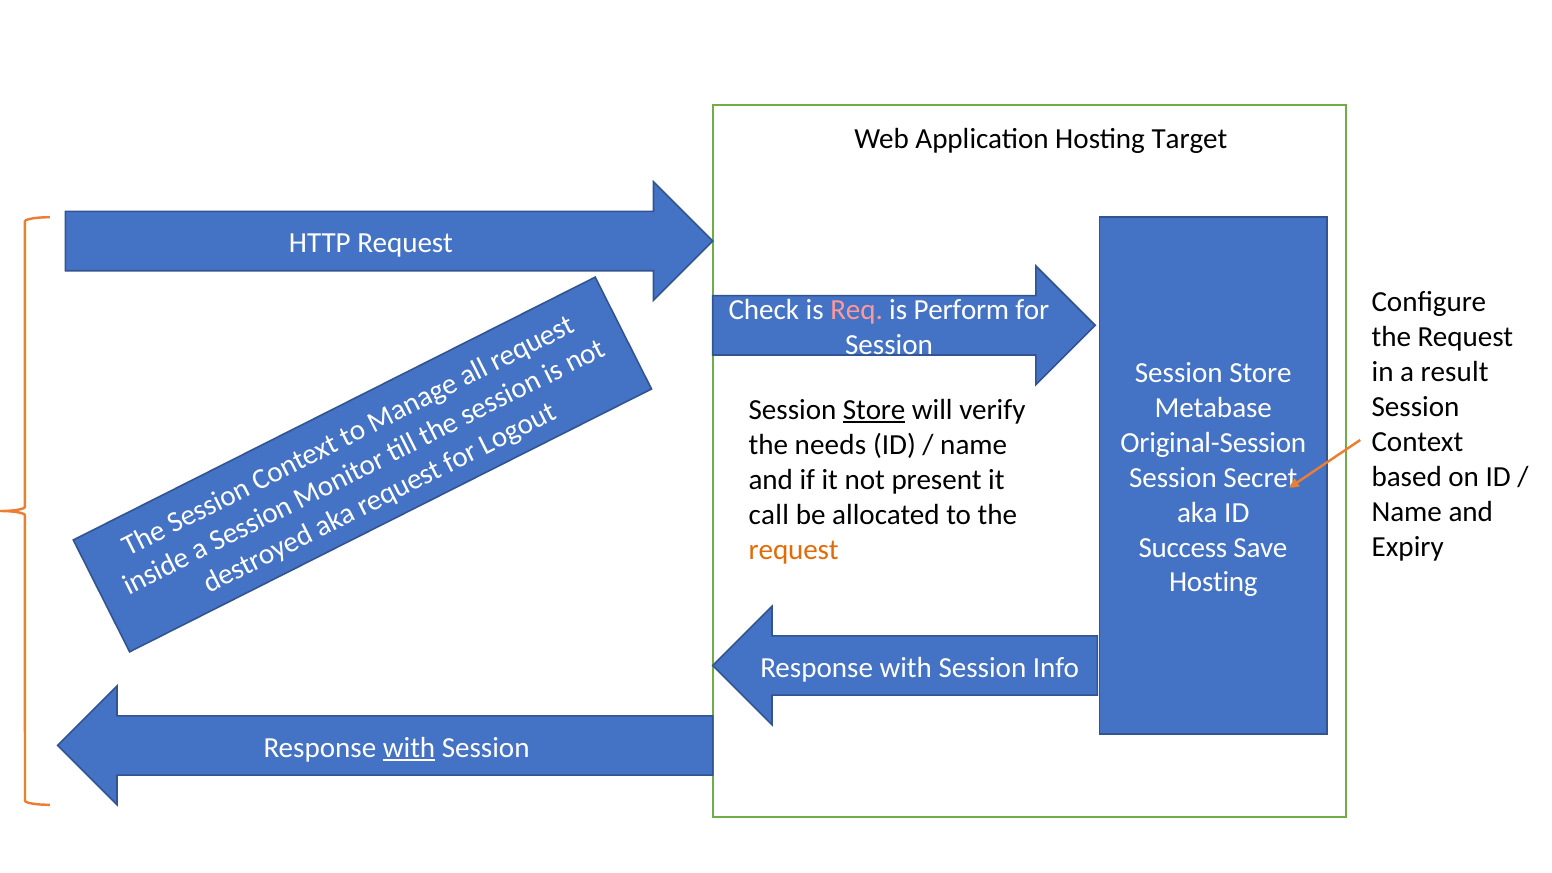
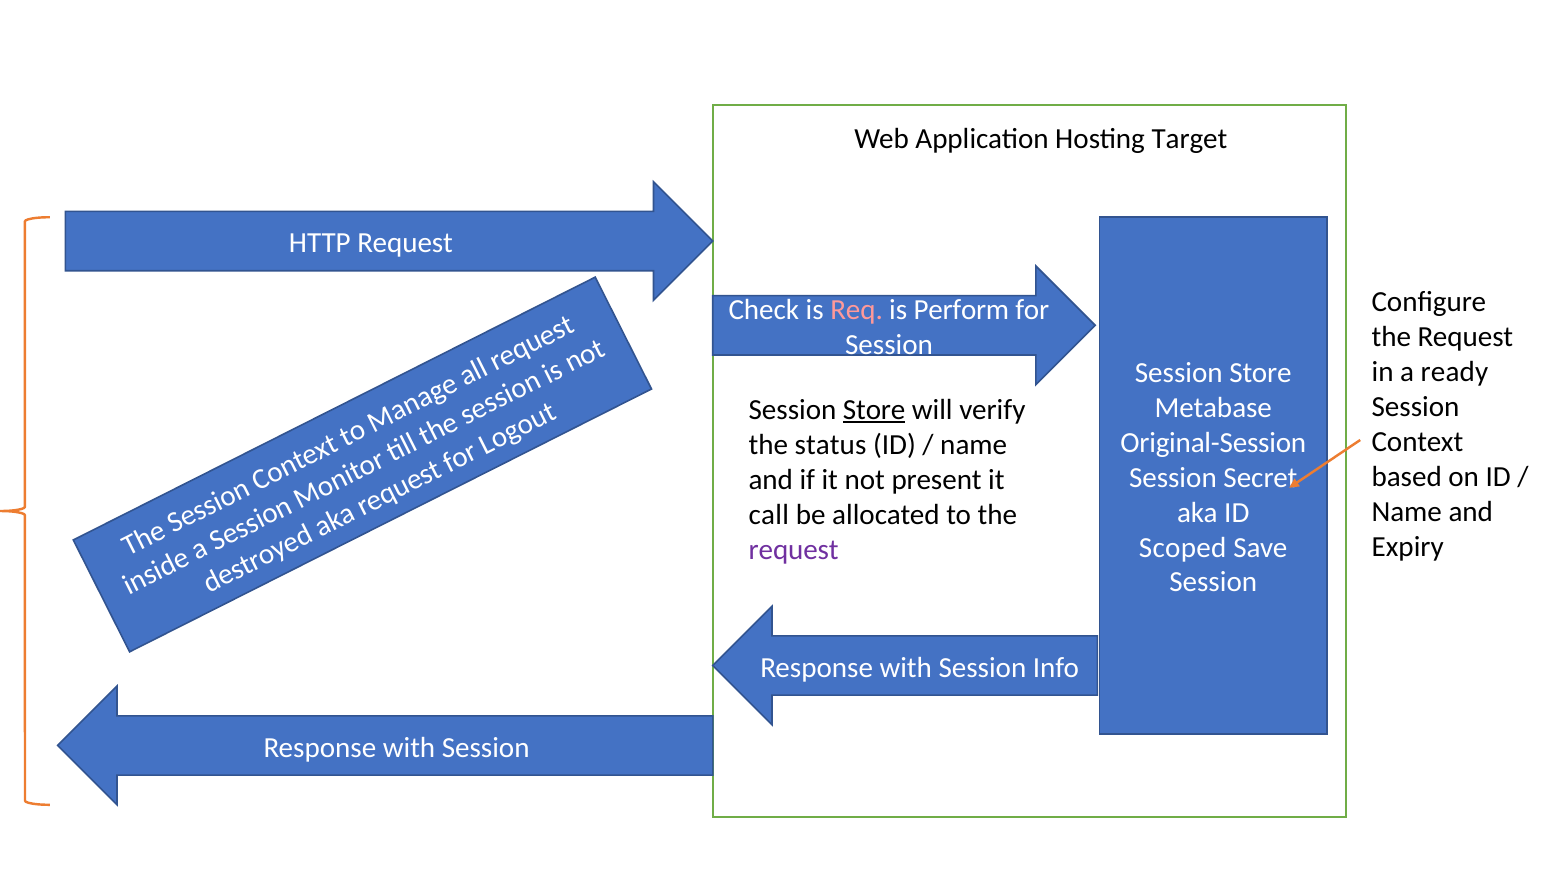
result: result -> ready (1454, 372)
needs: needs -> status (830, 445)
Success: Success -> Scoped (1183, 547)
request colour: orange -> purple (794, 550)
Hosting: Hosting -> Session (1213, 582)
with underline: present -> none (409, 747)
